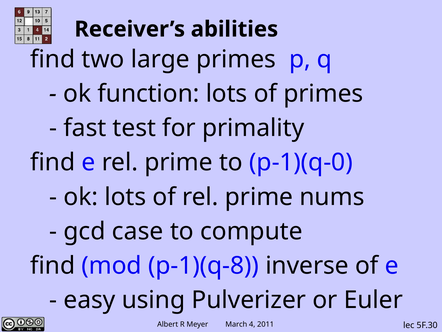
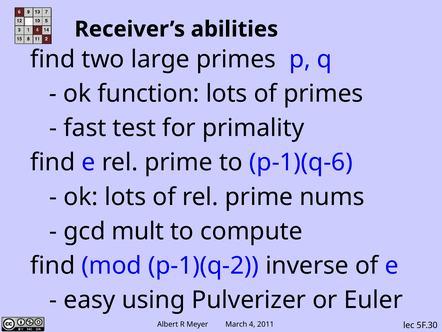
p-1)(q-0: p-1)(q-0 -> p-1)(q-6 (301, 162)
case: case -> mult (138, 231)
p-1)(q-8: p-1)(q-8 -> p-1)(q-2 (203, 265)
